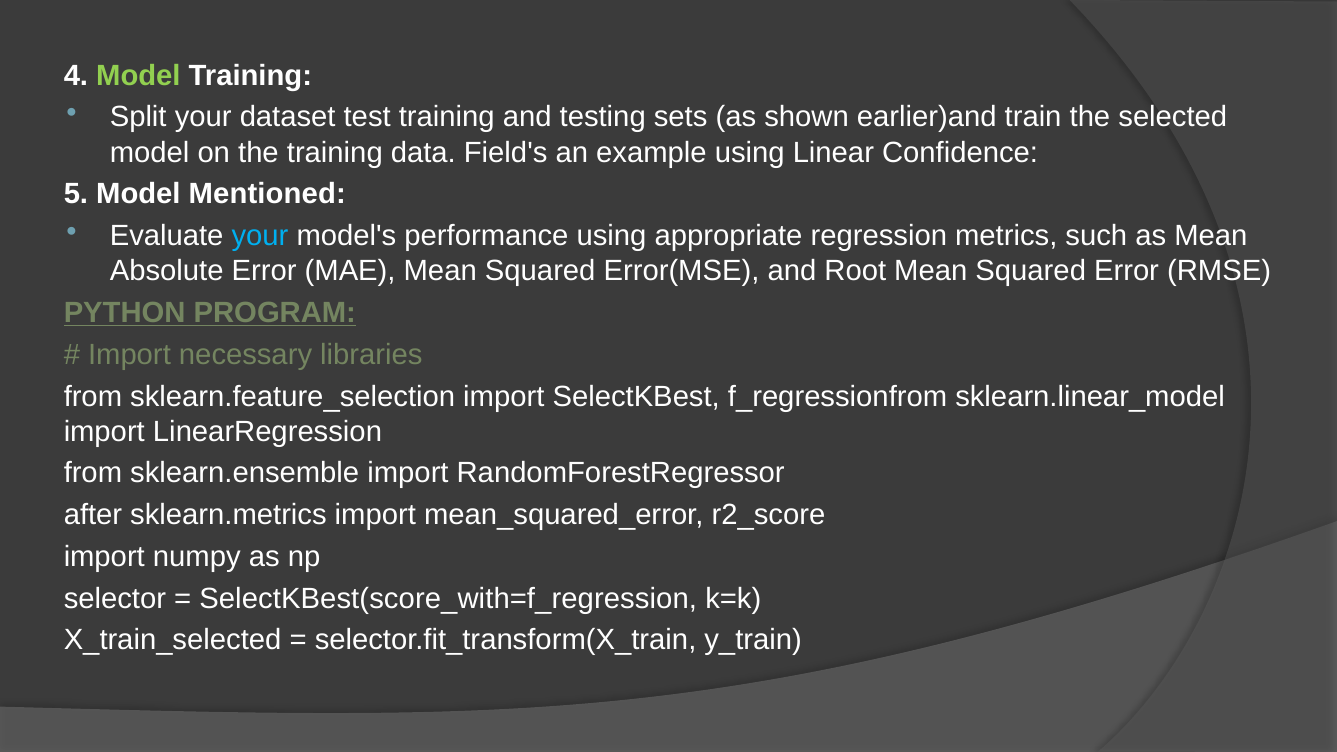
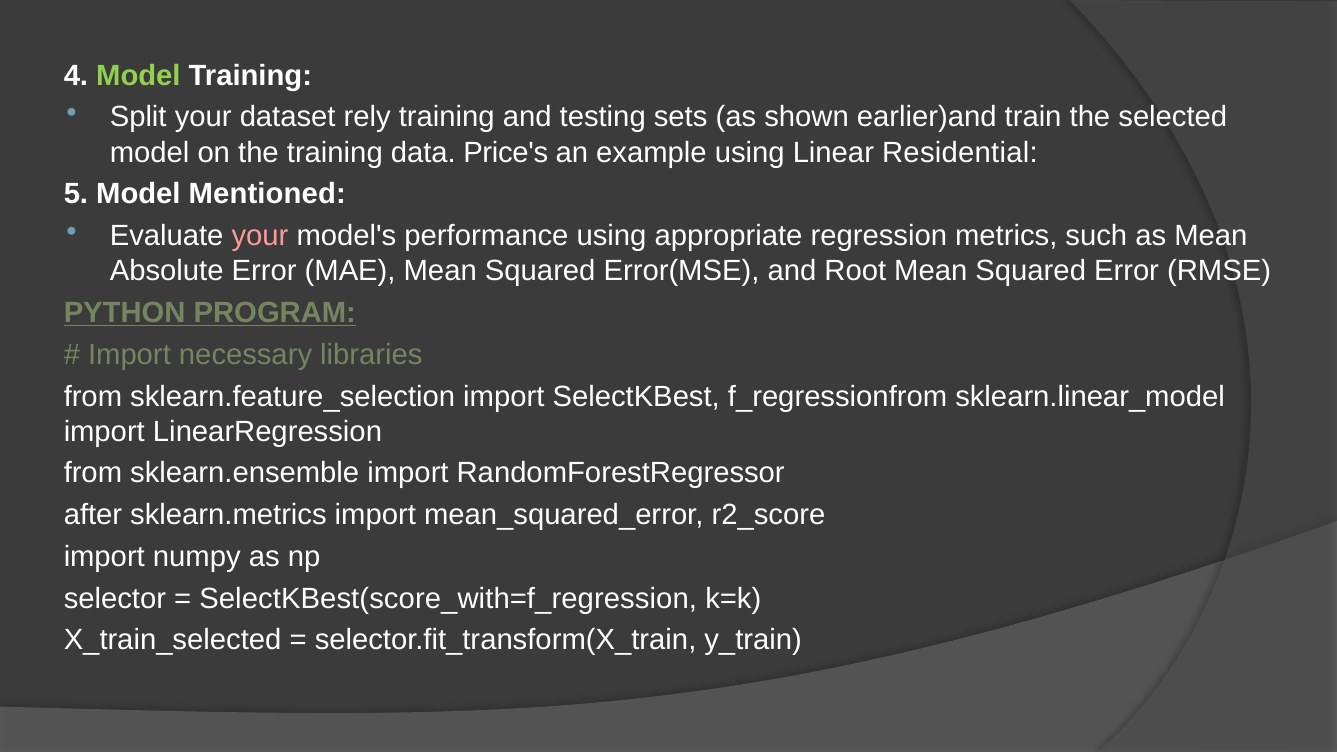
test: test -> rely (367, 117)
Field's: Field's -> Price's (506, 152)
Confidence: Confidence -> Residential (960, 152)
your colour: light blue -> pink (260, 236)
